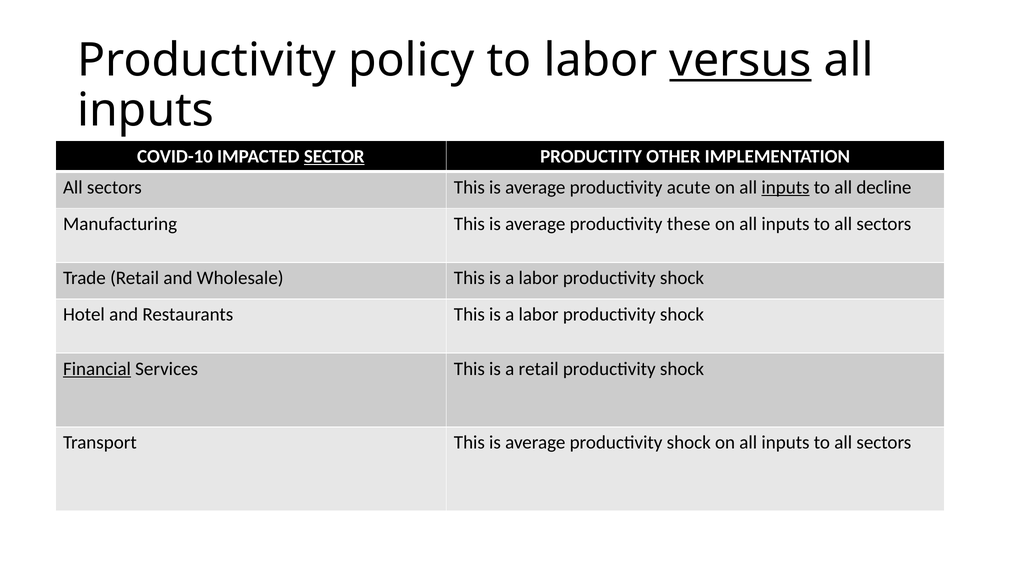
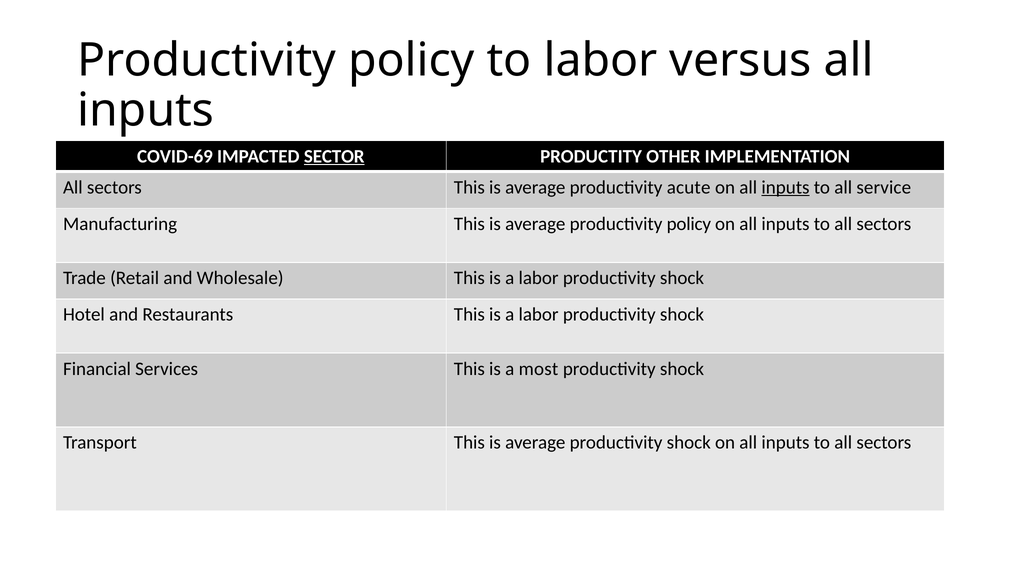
versus underline: present -> none (741, 60)
COVID-10: COVID-10 -> COVID-69 (175, 156)
decline: decline -> service (884, 187)
average productivity these: these -> policy (689, 224)
Financial underline: present -> none (97, 368)
a retail: retail -> most (538, 368)
